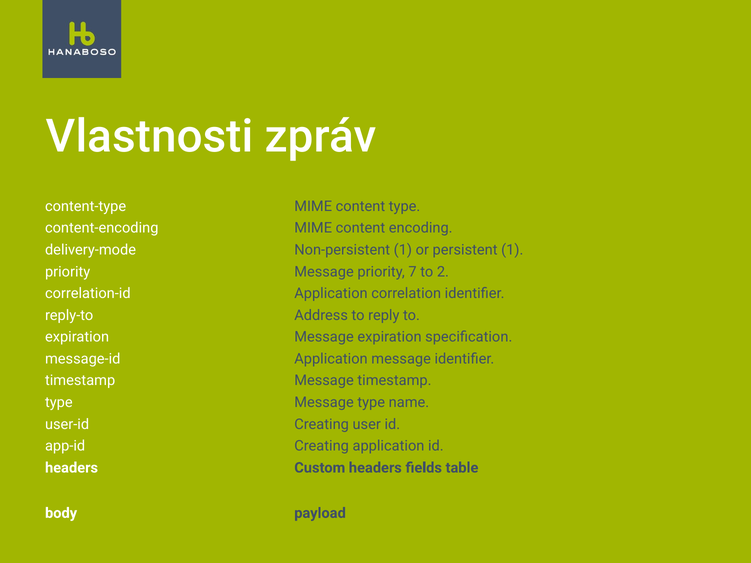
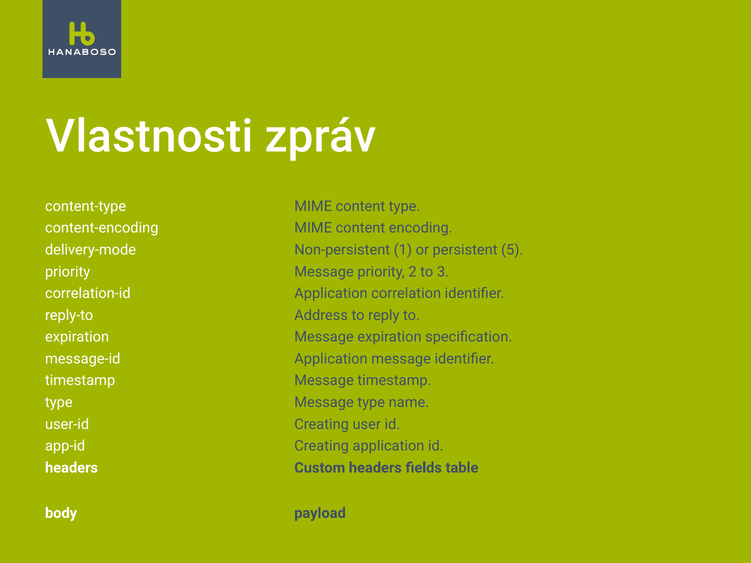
persistent 1: 1 -> 5 (512, 250)
7: 7 -> 2 (413, 272)
2: 2 -> 3 (443, 272)
